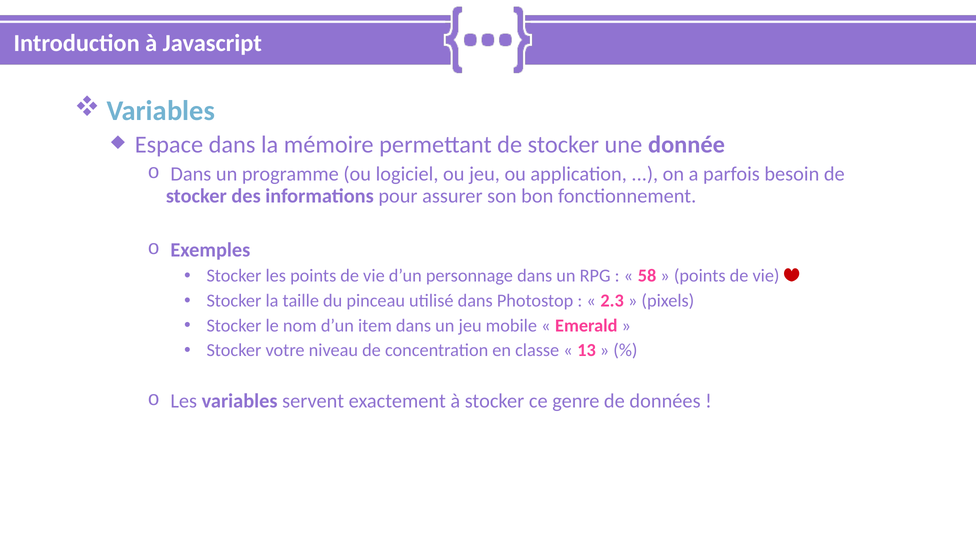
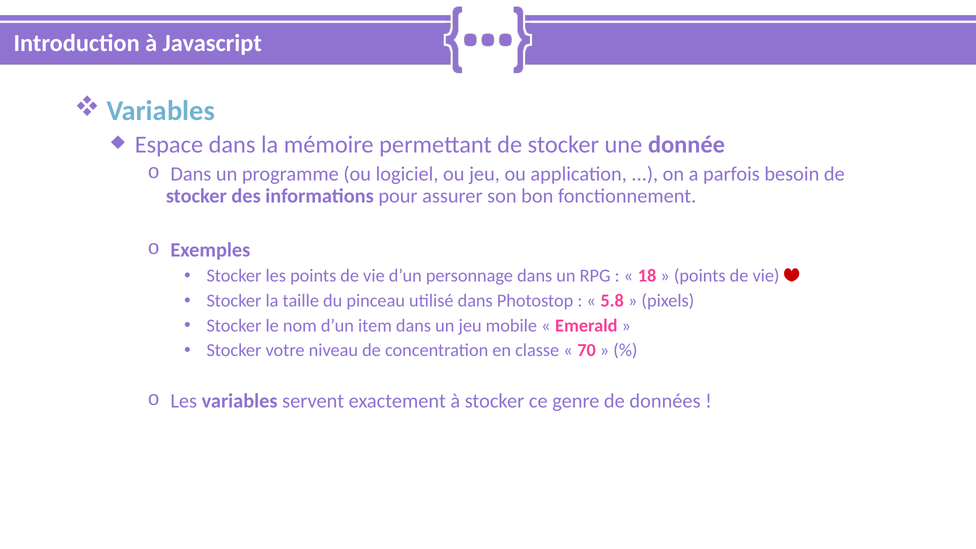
58: 58 -> 18 (647, 276)
2.3: 2.3 -> 5.8 (612, 301)
13: 13 -> 70 (587, 350)
